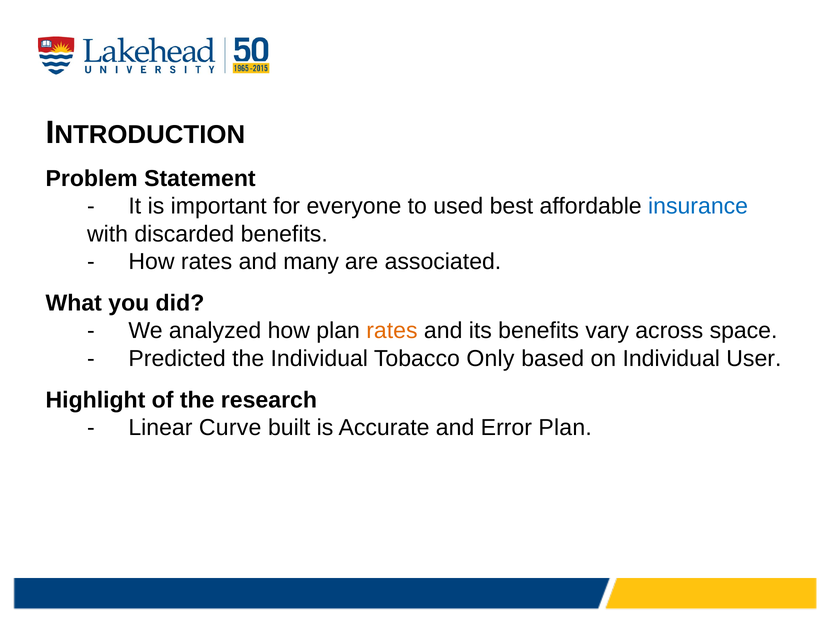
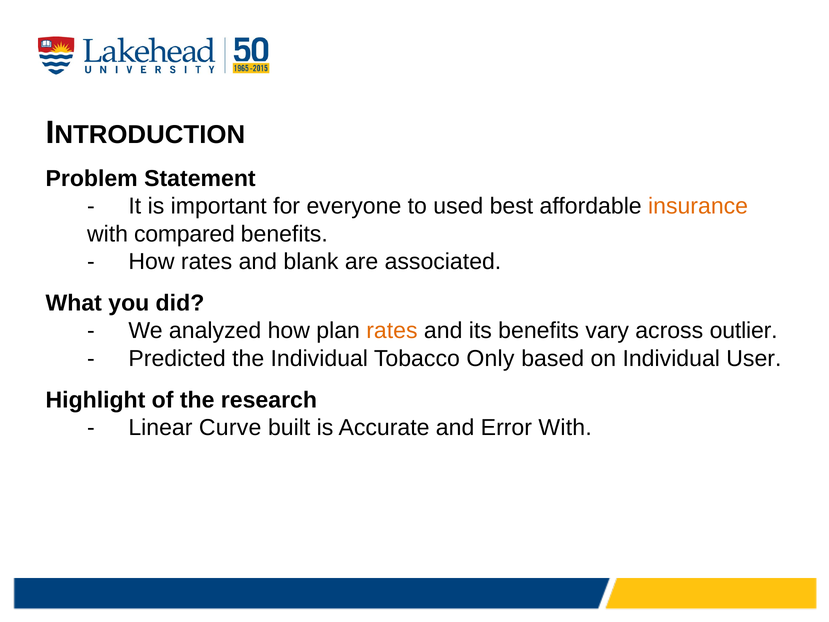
insurance colour: blue -> orange (698, 206)
discarded: discarded -> compared (184, 234)
many: many -> blank (311, 262)
space: space -> outlier (744, 331)
Error Plan: Plan -> With (565, 427)
